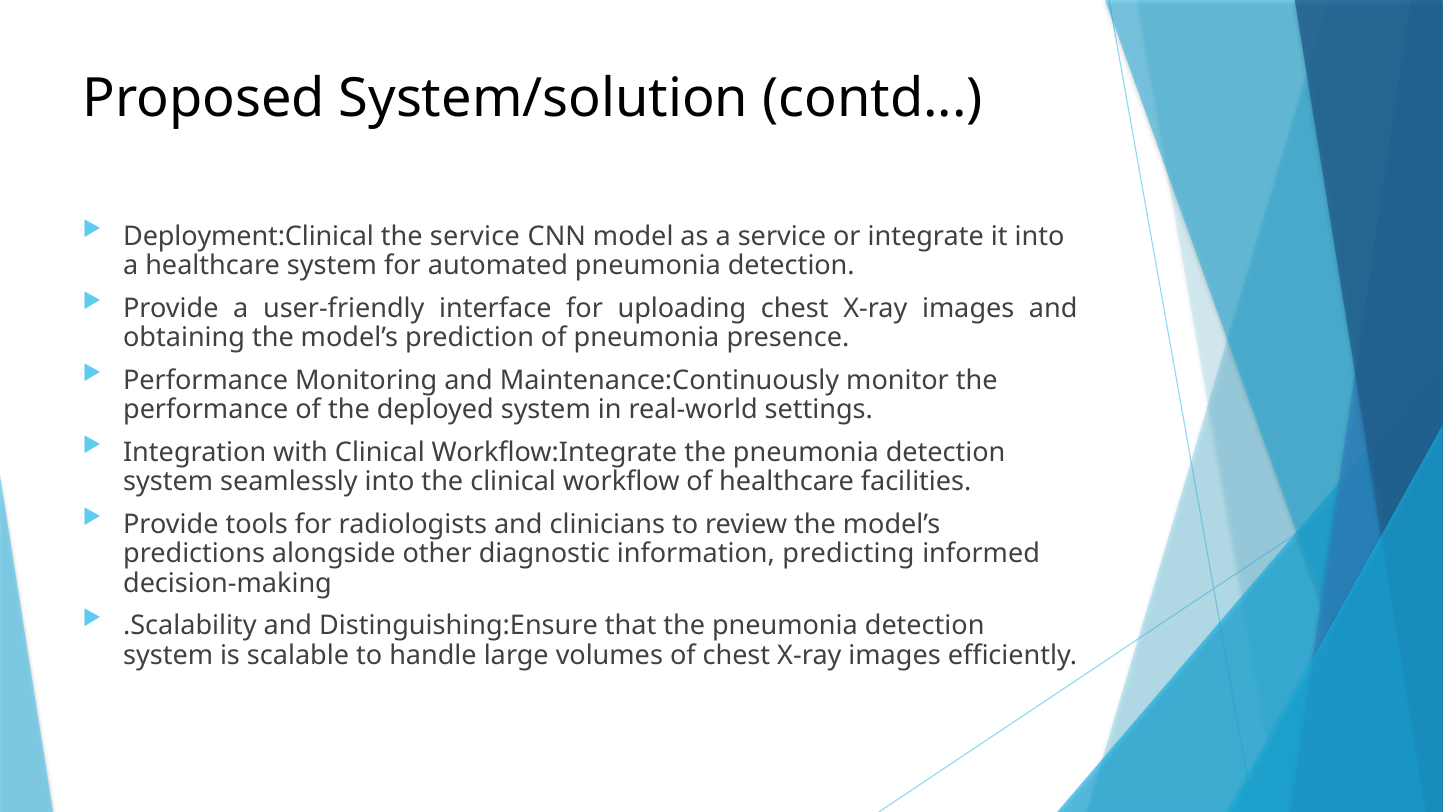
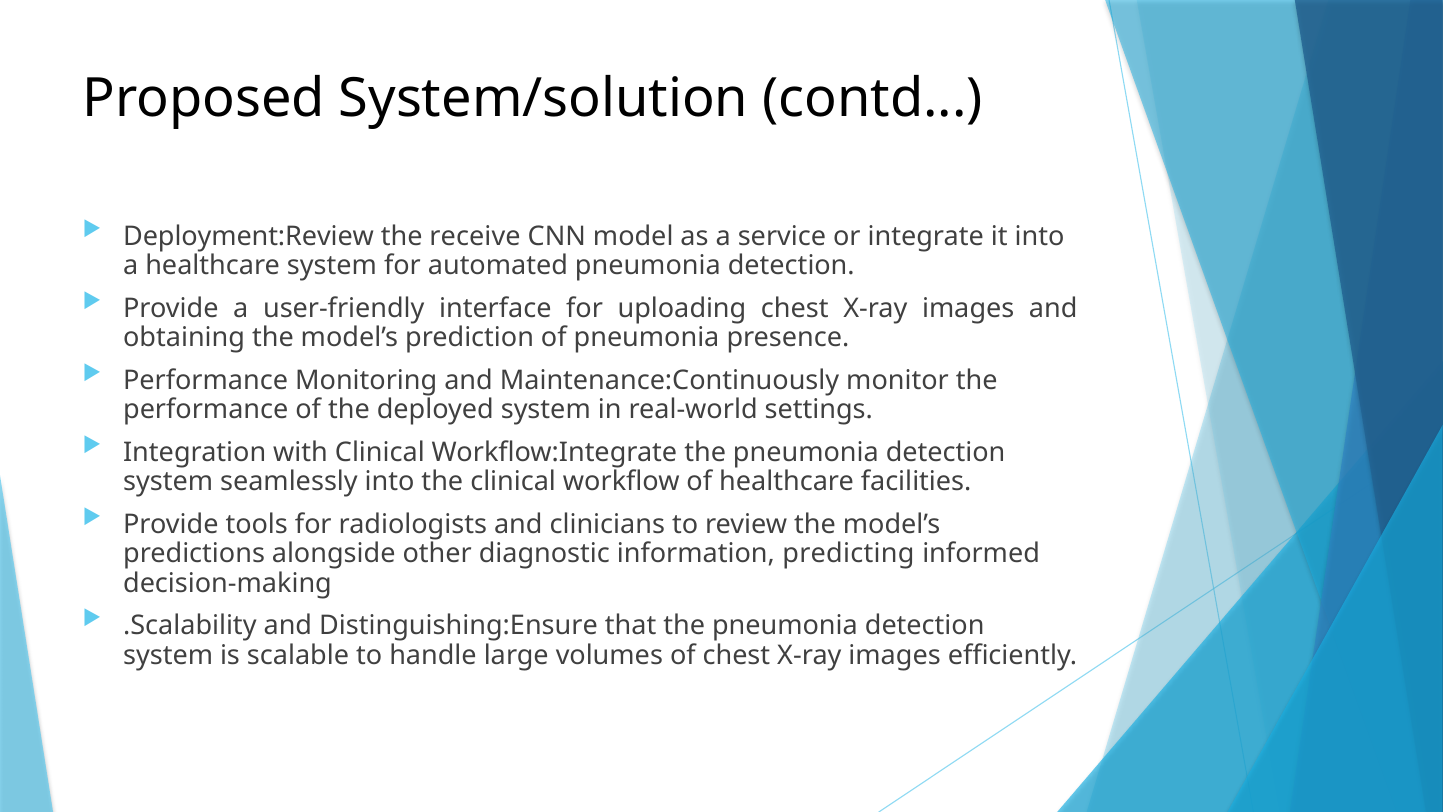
Deployment:Clinical: Deployment:Clinical -> Deployment:Review (249, 237)
the service: service -> receive (475, 237)
